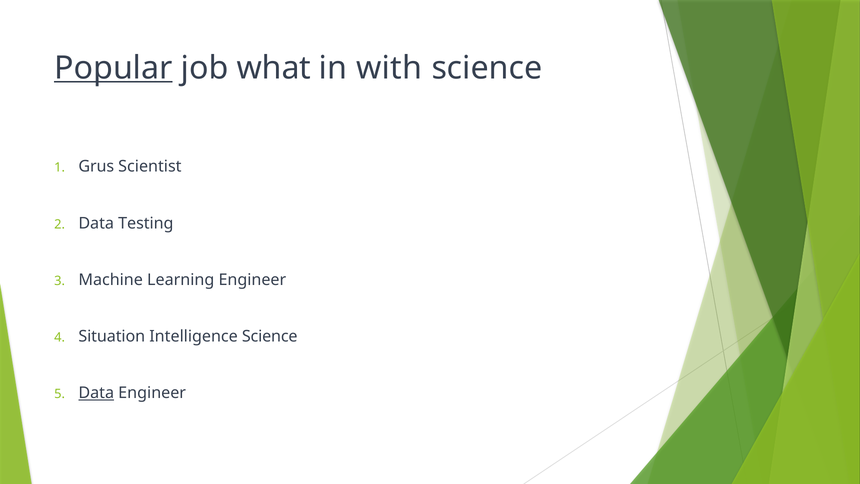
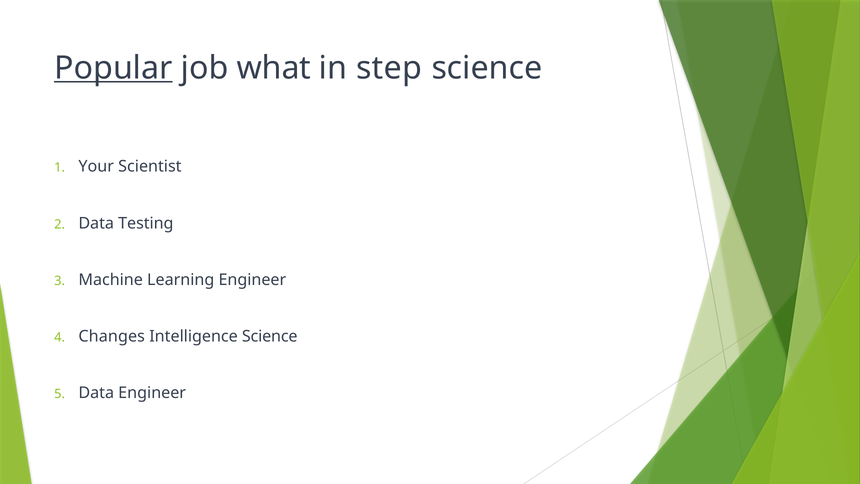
with: with -> step (389, 68)
Grus: Grus -> Your (96, 166)
Situation: Situation -> Changes (112, 336)
Data underline: present -> none (96, 393)
